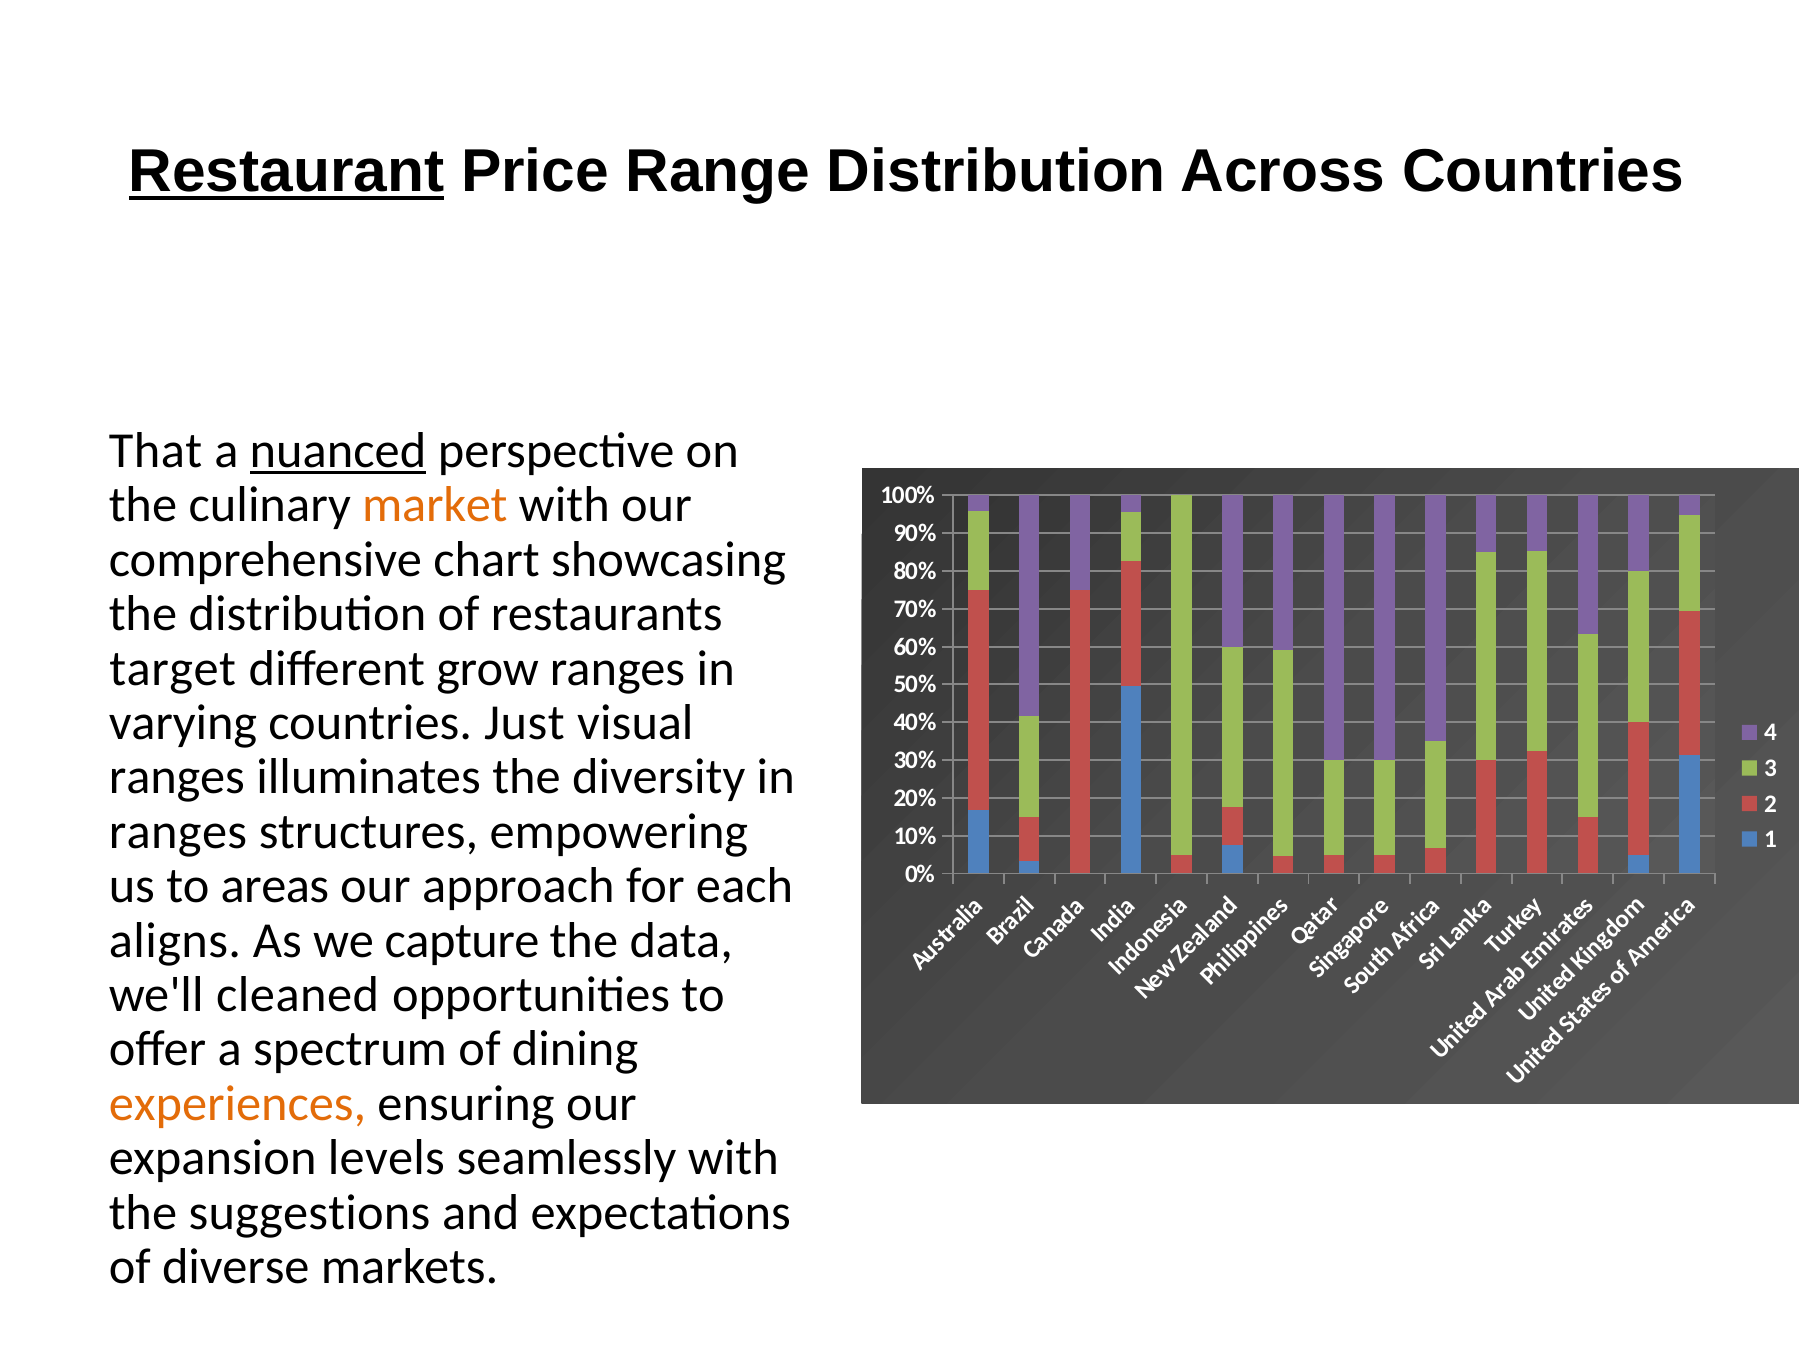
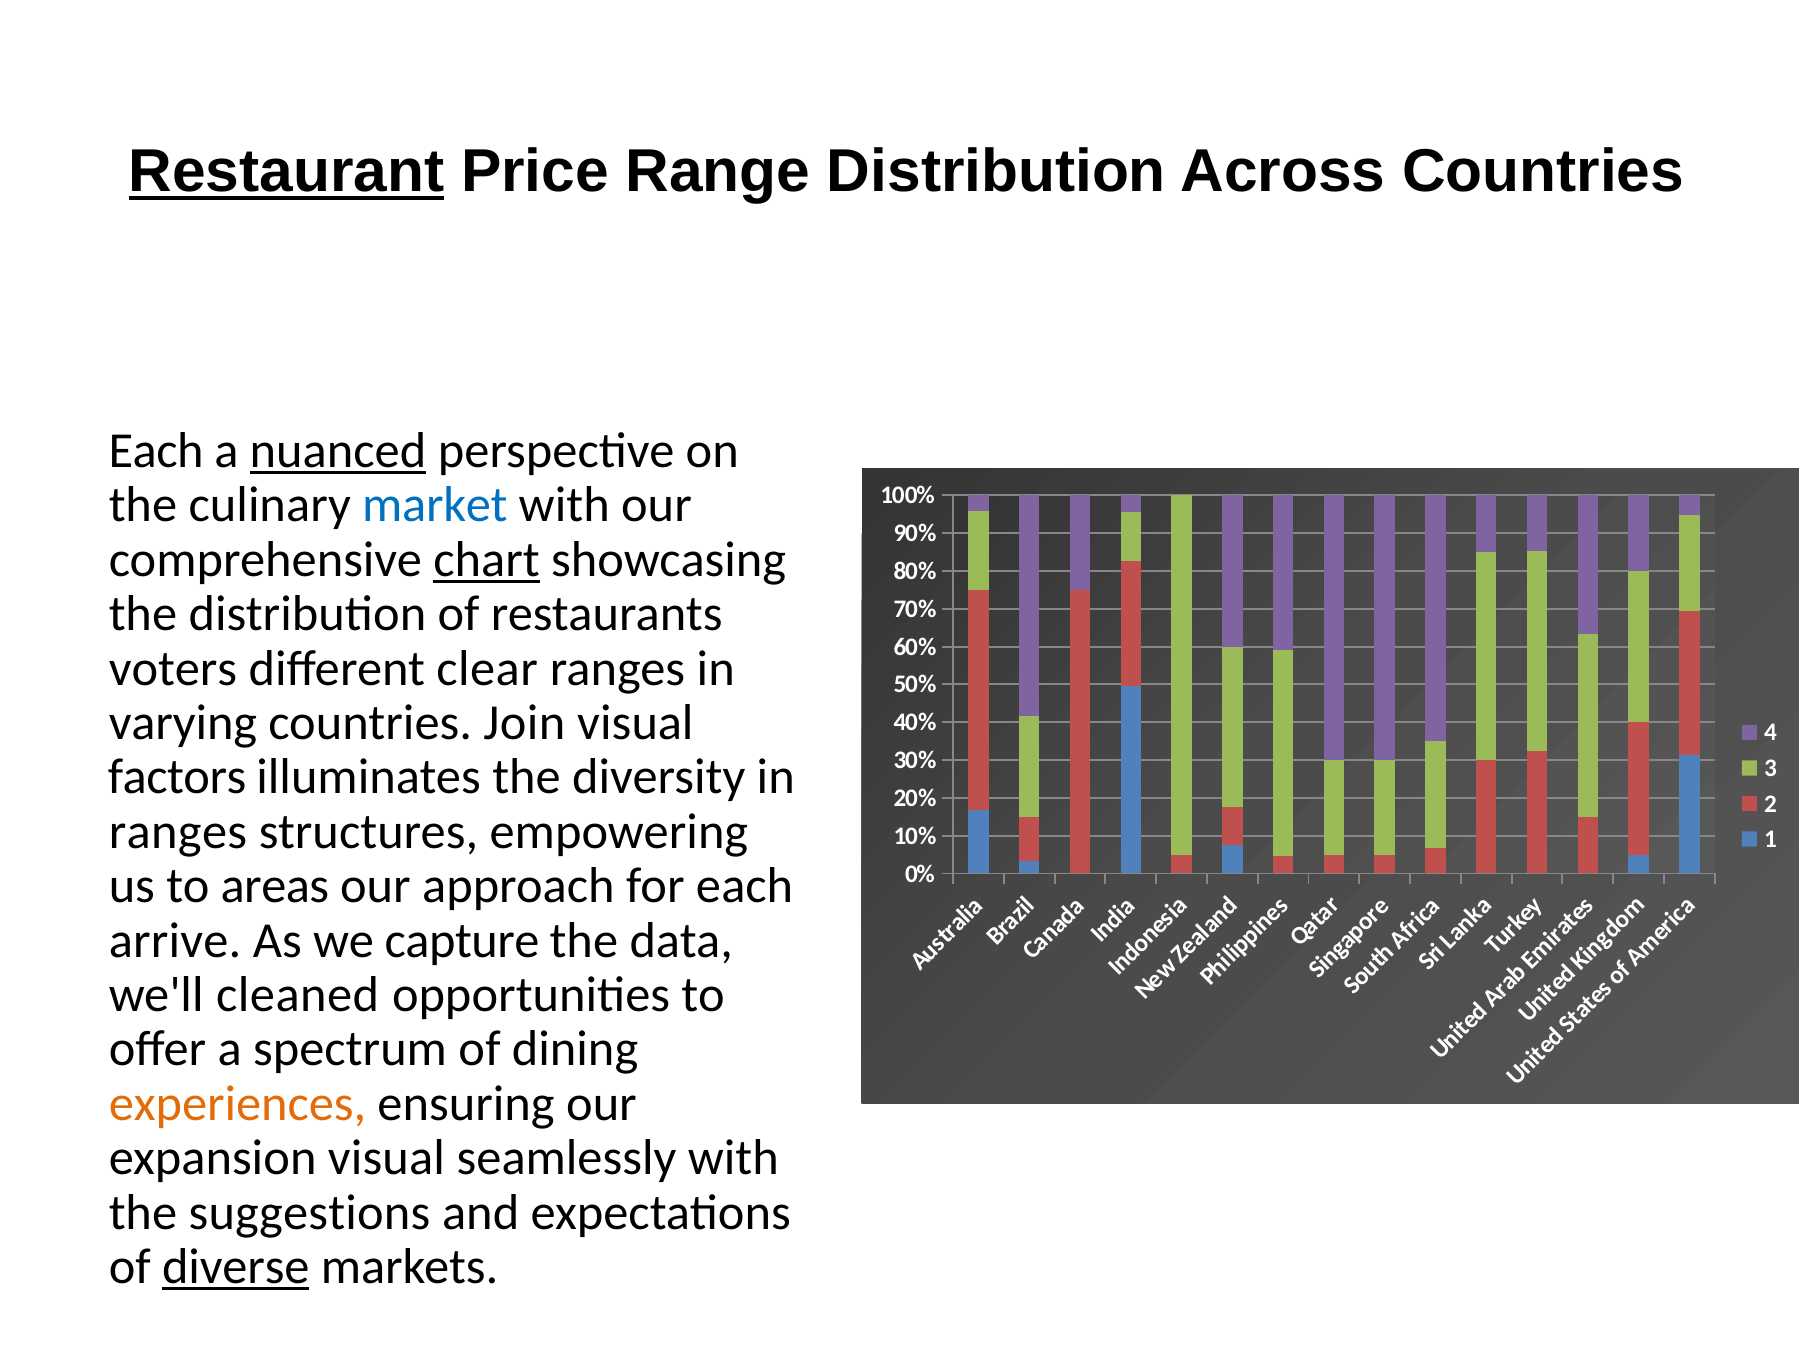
That: That -> Each (156, 451)
market colour: orange -> blue (435, 505)
chart underline: none -> present (487, 560)
target: target -> voters (173, 669)
grow: grow -> clear (487, 669)
Just: Just -> Join (524, 723)
ranges: ranges -> factors (177, 778)
aligns: aligns -> arrive (175, 941)
expansion levels: levels -> visual (386, 1158)
diverse underline: none -> present (236, 1267)
